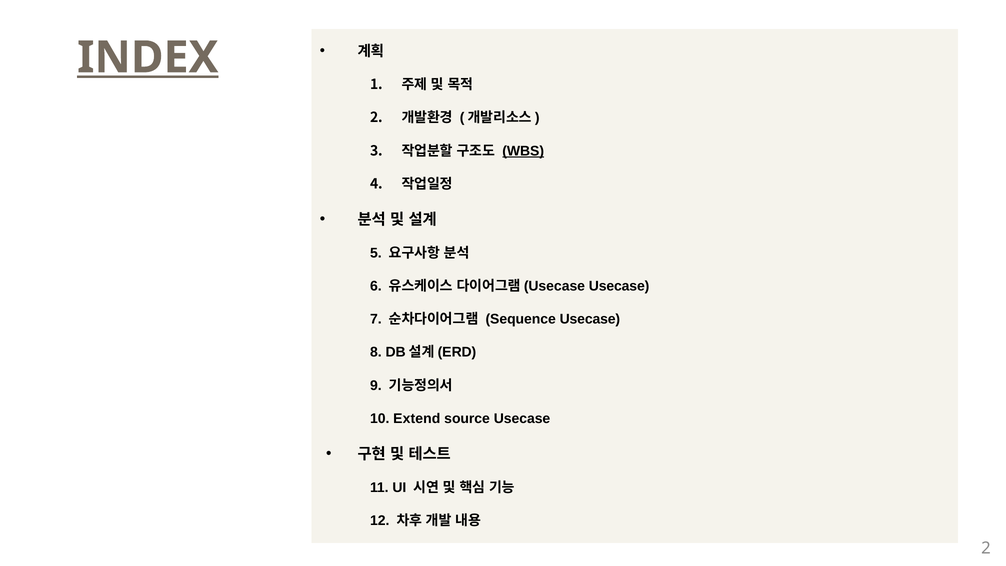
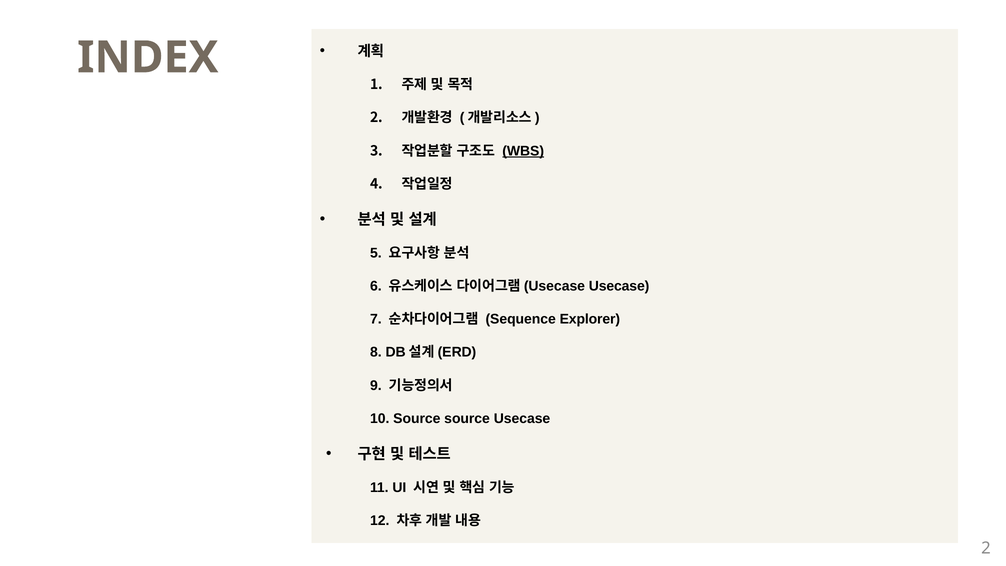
INDEX underline: present -> none (148, 58)
Sequence Usecase: Usecase -> Explorer (590, 319)
10 Extend: Extend -> Source (417, 418)
